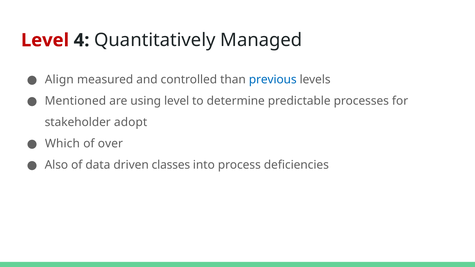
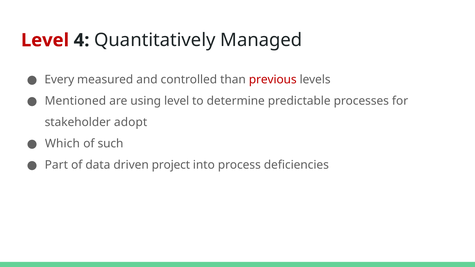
Align: Align -> Every (59, 80)
previous colour: blue -> red (273, 80)
over: over -> such (111, 144)
Also: Also -> Part (56, 165)
classes: classes -> project (171, 165)
